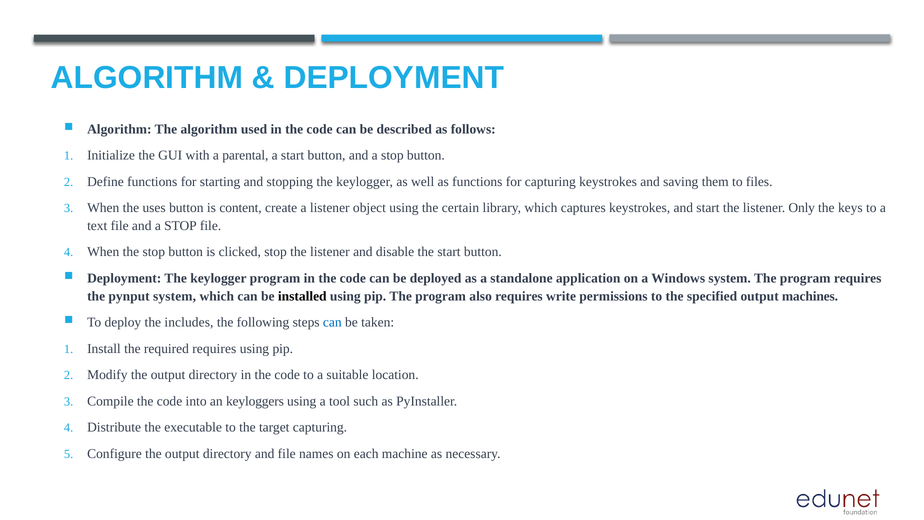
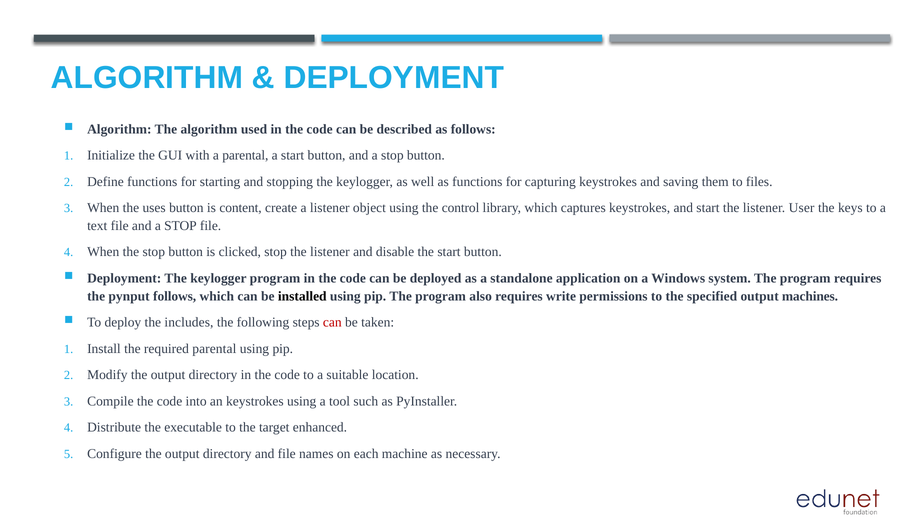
certain: certain -> control (461, 208)
Only: Only -> User (802, 208)
pynput system: system -> follows (175, 296)
can colour: blue -> red (332, 322)
required requires: requires -> parental (214, 349)
an keyloggers: keyloggers -> keystrokes (255, 401)
target capturing: capturing -> enhanced (320, 427)
